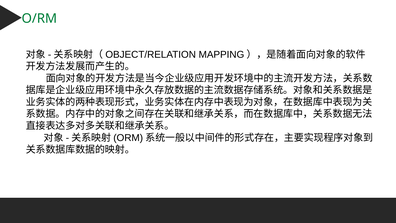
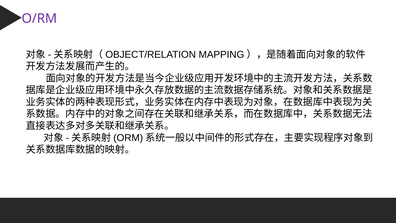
O/RM colour: green -> purple (39, 18)
